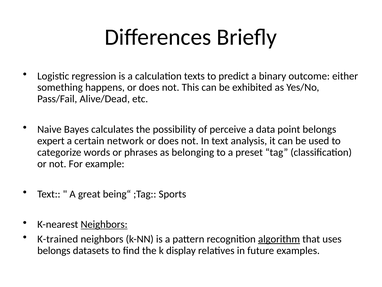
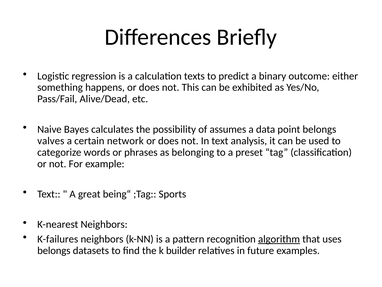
perceive: perceive -> assumes (228, 129)
expert: expert -> valves (51, 141)
Neighbors underline: present -> none (104, 224)
K-trained: K-trained -> K-failures (58, 239)
display: display -> builder (181, 250)
